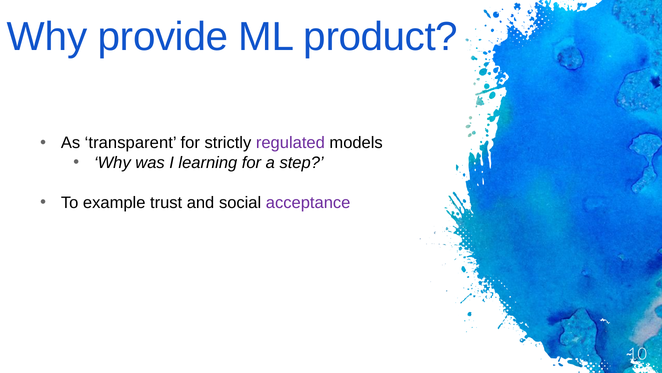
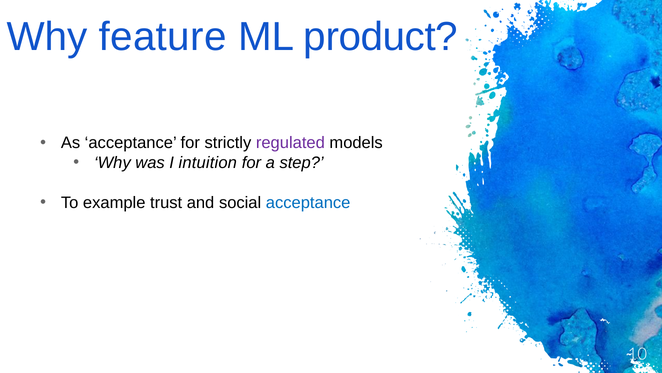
provide: provide -> feature (163, 37)
As transparent: transparent -> acceptance (131, 143)
learning: learning -> intuition (208, 163)
acceptance colour: purple -> blue (308, 202)
